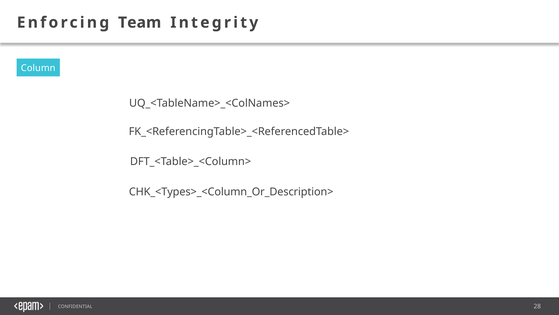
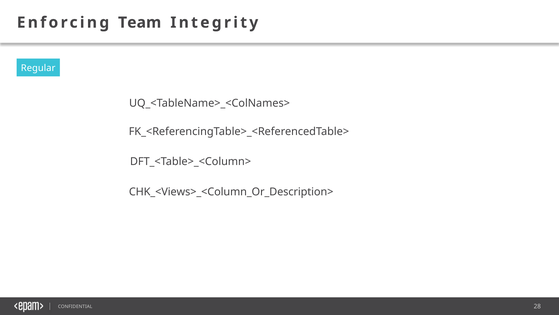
Column: Column -> Regular (38, 68)
CHK_<Types>_<Column_Or_Description>: CHK_<Types>_<Column_Or_Description> -> CHK_<Views>_<Column_Or_Description> (231, 192)
